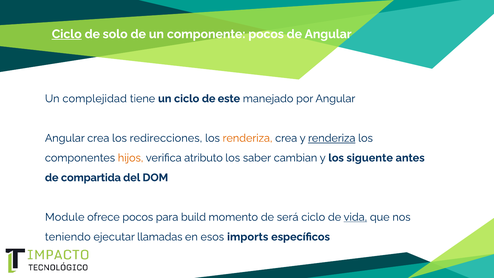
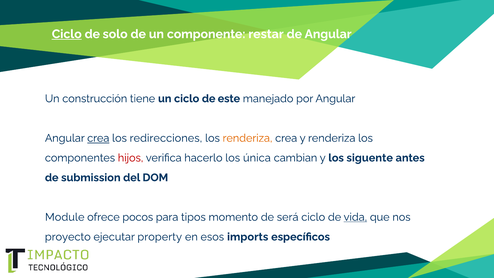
componente pocos: pocos -> restar (266, 34)
complejidad: complejidad -> construcción (95, 99)
crea underline: none -> present (98, 138)
renderiza underline: present -> none (332, 138)
hijos colour: orange -> red (131, 158)
atributo: atributo -> hacerlo (203, 158)
saber: saber -> única (257, 158)
compartida: compartida -> submission (91, 178)
build: build -> tipos (193, 217)
teniendo: teniendo -> proyecto (68, 237)
llamadas: llamadas -> property (160, 237)
